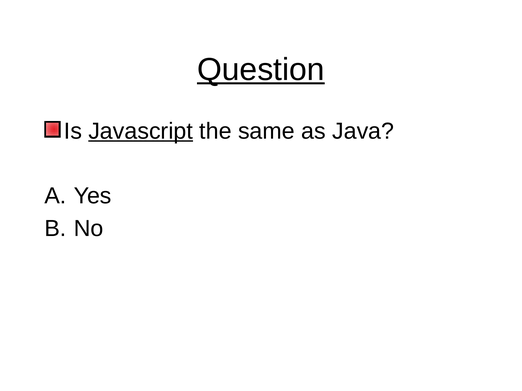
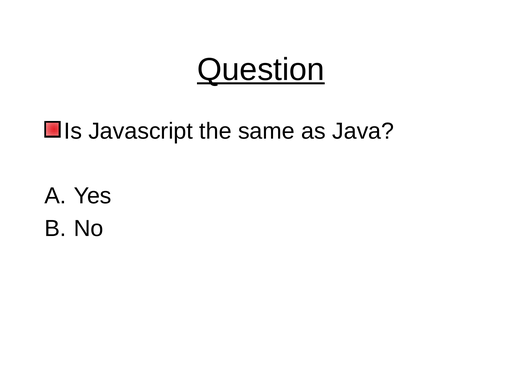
Javascript underline: present -> none (141, 131)
